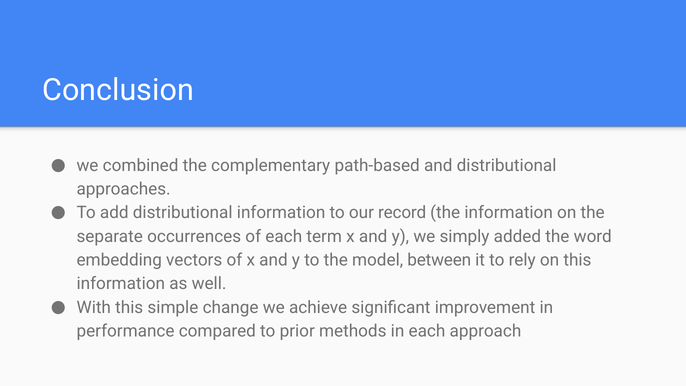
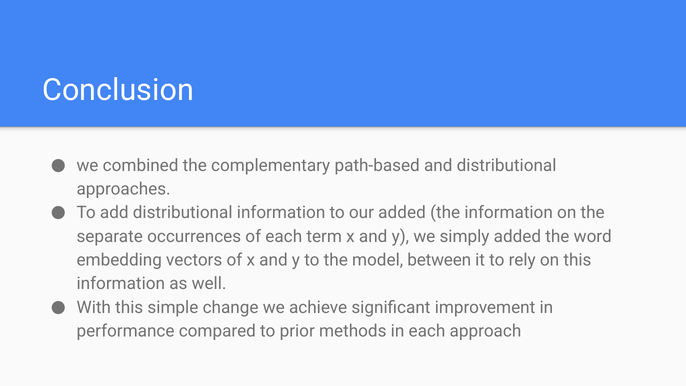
our record: record -> added (402, 213)
